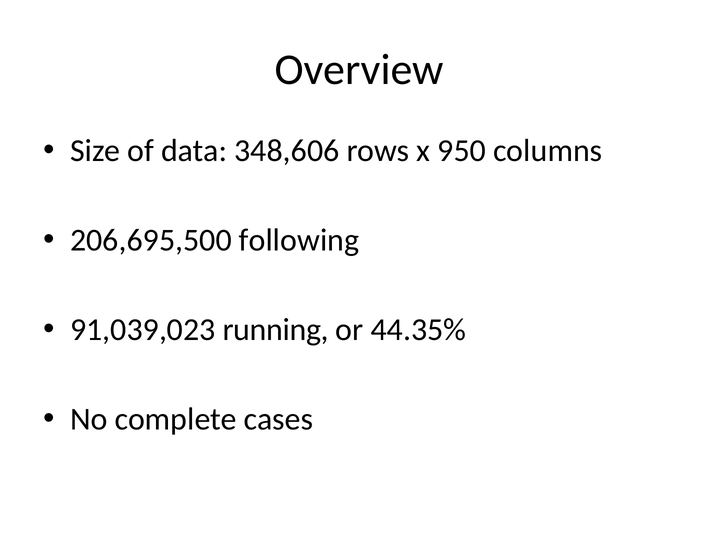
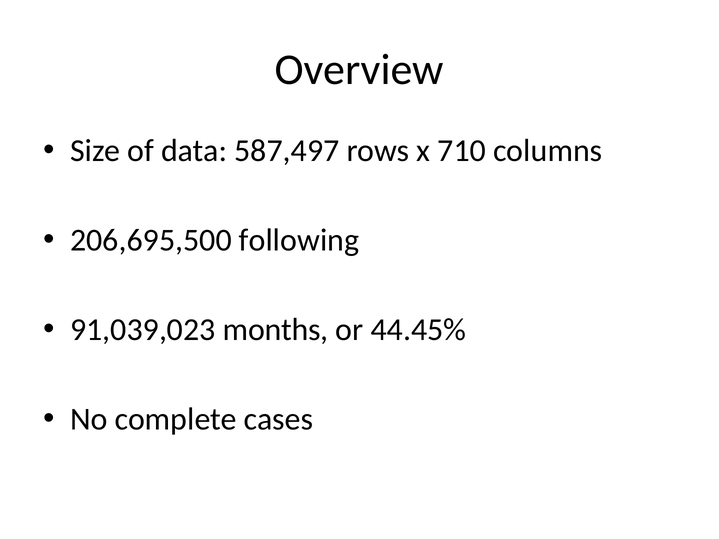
348,606: 348,606 -> 587,497 (287, 151)
950: 950 -> 710 (462, 151)
running: running -> months (276, 330)
44.35%: 44.35% -> 44.45% (418, 330)
